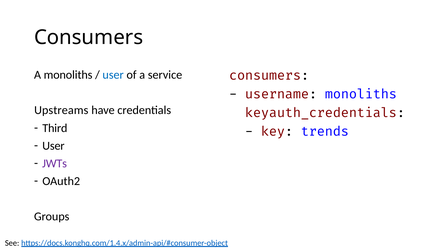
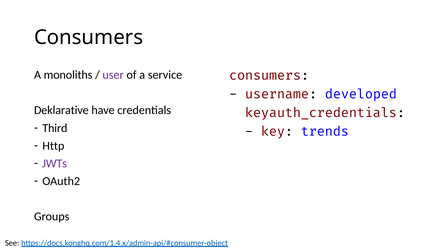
user colour: blue -> purple (113, 75)
username monoliths: monoliths -> developed (361, 94)
Upstreams: Upstreams -> Deklarative (61, 110)
User: User -> Http (53, 146)
